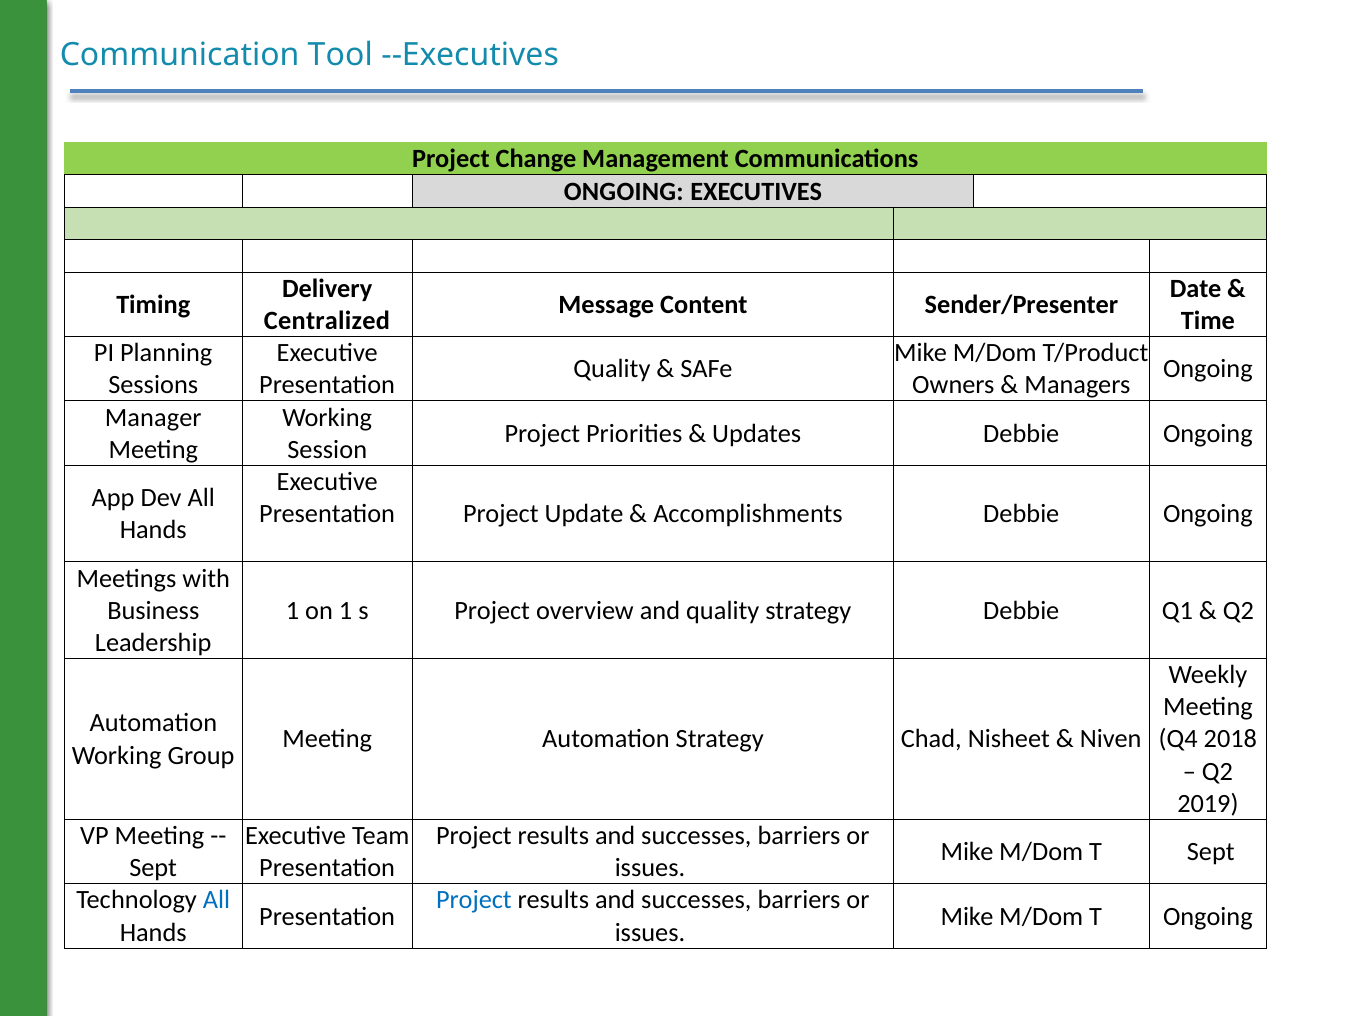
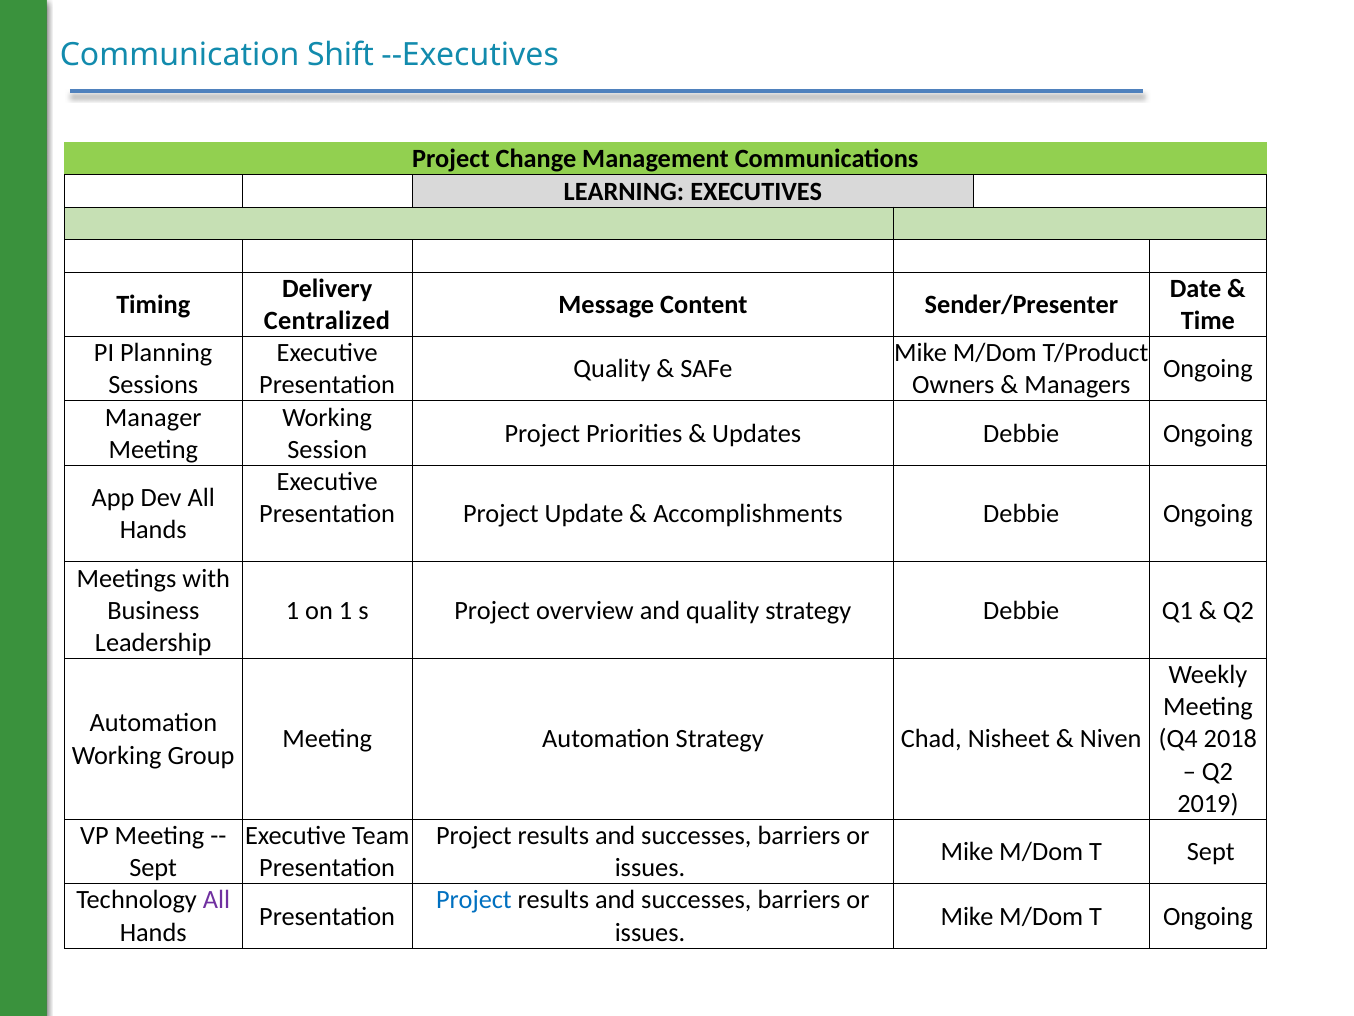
Tool: Tool -> Shift (341, 55)
ONGOING: ONGOING -> LEARNING (624, 191)
All colour: blue -> purple (216, 900)
